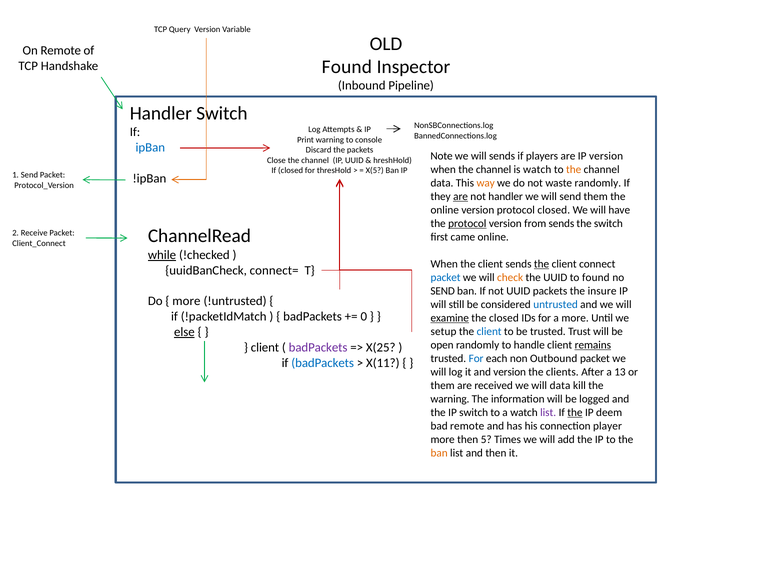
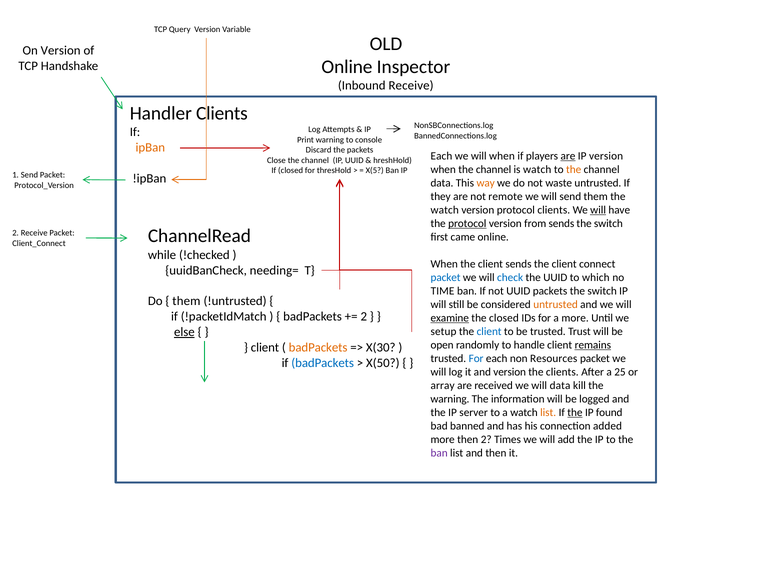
On Remote: Remote -> Version (61, 50)
Found: Found -> Online (347, 67)
Inbound Pipeline: Pipeline -> Receive (411, 86)
Handler Switch: Switch -> Clients (222, 113)
ipBan colour: blue -> orange (150, 147)
Note: Note -> Each (441, 156)
will sends: sends -> when (502, 156)
are underline: none -> present (568, 156)
waste randomly: randomly -> untrusted (598, 183)
are underline: present -> none (461, 196)
not handler: handler -> remote (506, 196)
online: online -> watch (445, 210)
protocol closed: closed -> clients (554, 210)
will underline: none -> present (598, 210)
while underline: present -> none (162, 255)
the underline: present -> none (542, 264)
connect=: connect= -> needing= (274, 270)
check colour: orange -> blue (510, 277)
to found: found -> which (596, 277)
SEND: SEND -> TIME (443, 291)
insure: insure -> switch (602, 291)
more: more -> them (186, 301)
untrusted colour: blue -> orange (556, 304)
0: 0 -> 2 (364, 317)
badPackets colour: purple -> orange (318, 348)
X(25: X(25 -> X(30 (381, 348)
Outbound: Outbound -> Resources (554, 358)
X(11: X(11 -> X(50 (383, 363)
13: 13 -> 25 (620, 372)
them: them -> array (443, 385)
IP switch: switch -> server (474, 412)
list colour: purple -> orange (548, 412)
deem: deem -> found (609, 412)
bad remote: remote -> banned (467, 426)
player: player -> added (607, 426)
then 5: 5 -> 2 (486, 439)
ban colour: orange -> purple (439, 453)
